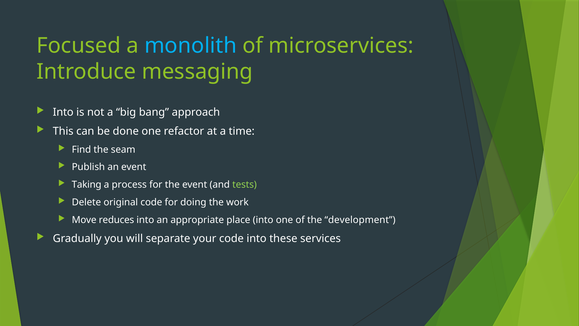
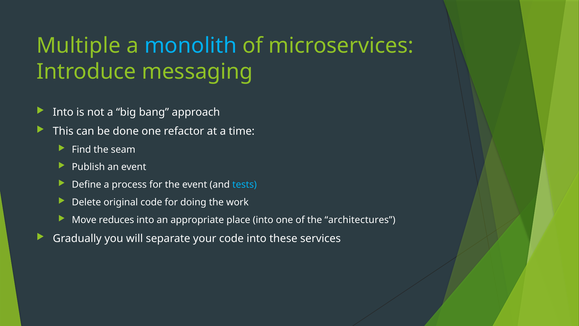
Focused: Focused -> Multiple (79, 46)
Taking: Taking -> Define (87, 185)
tests colour: light green -> light blue (245, 185)
development: development -> architectures (360, 220)
